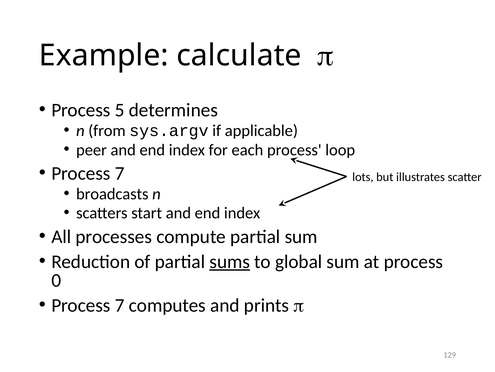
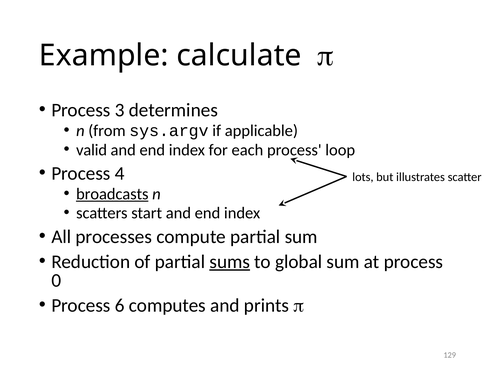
5: 5 -> 3 (120, 110)
peer: peer -> valid (92, 150)
7: 7 -> 4 (120, 173)
broadcasts underline: none -> present (112, 194)
7: 7 -> 6 (120, 305)
